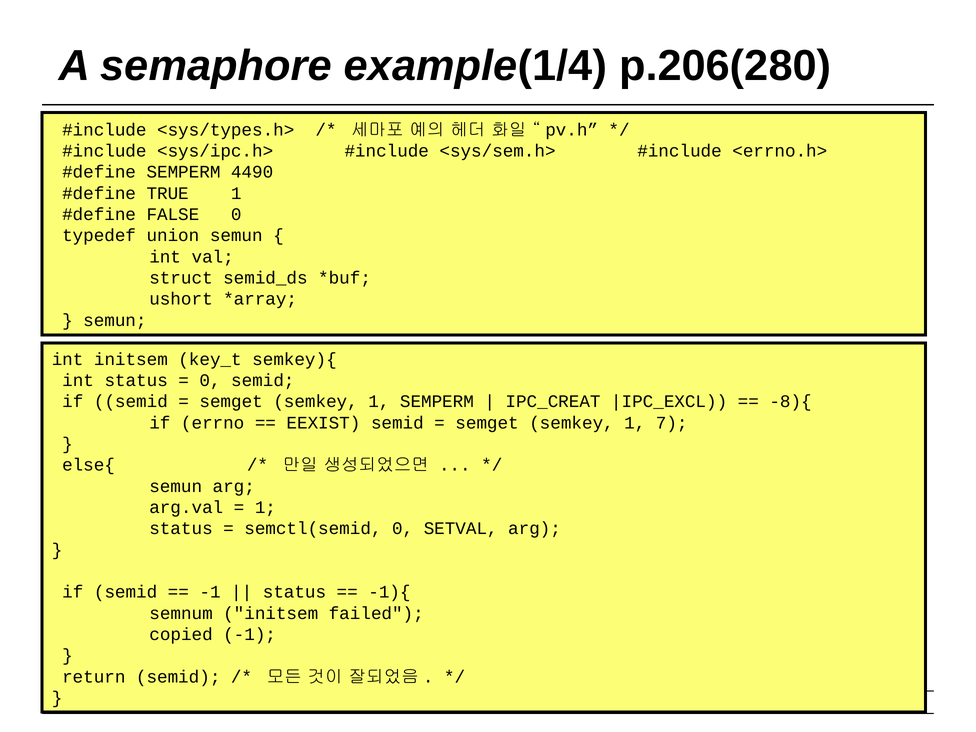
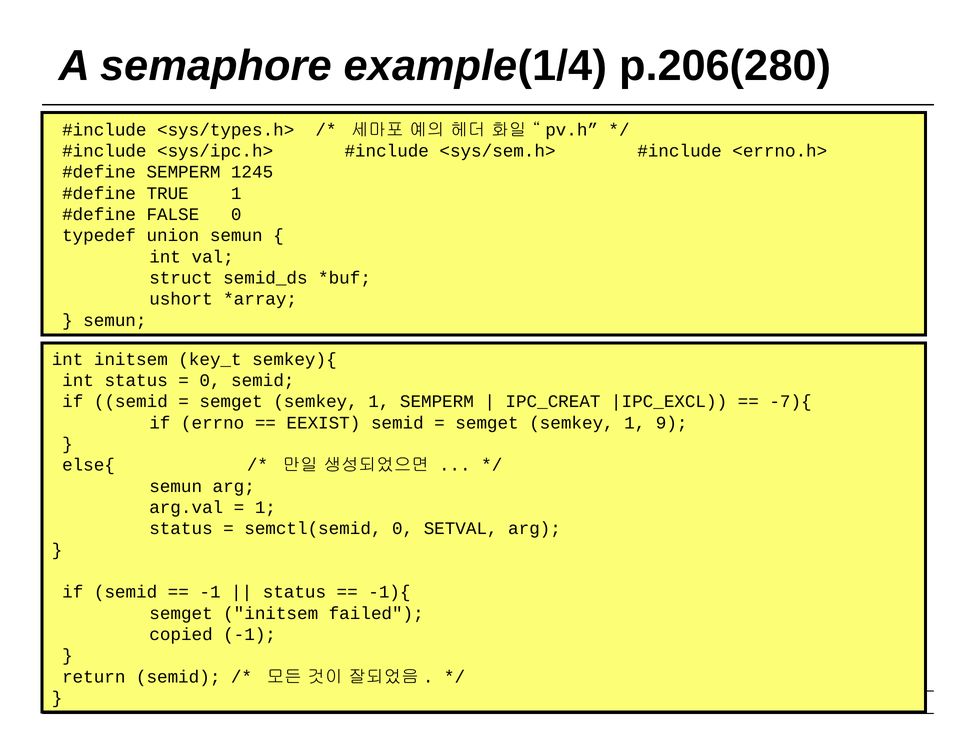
4490: 4490 -> 1245 (252, 172)
-8){: -8){ -> -7){ (791, 402)
7: 7 -> 9 (672, 423)
semnum: semnum -> semget (181, 613)
